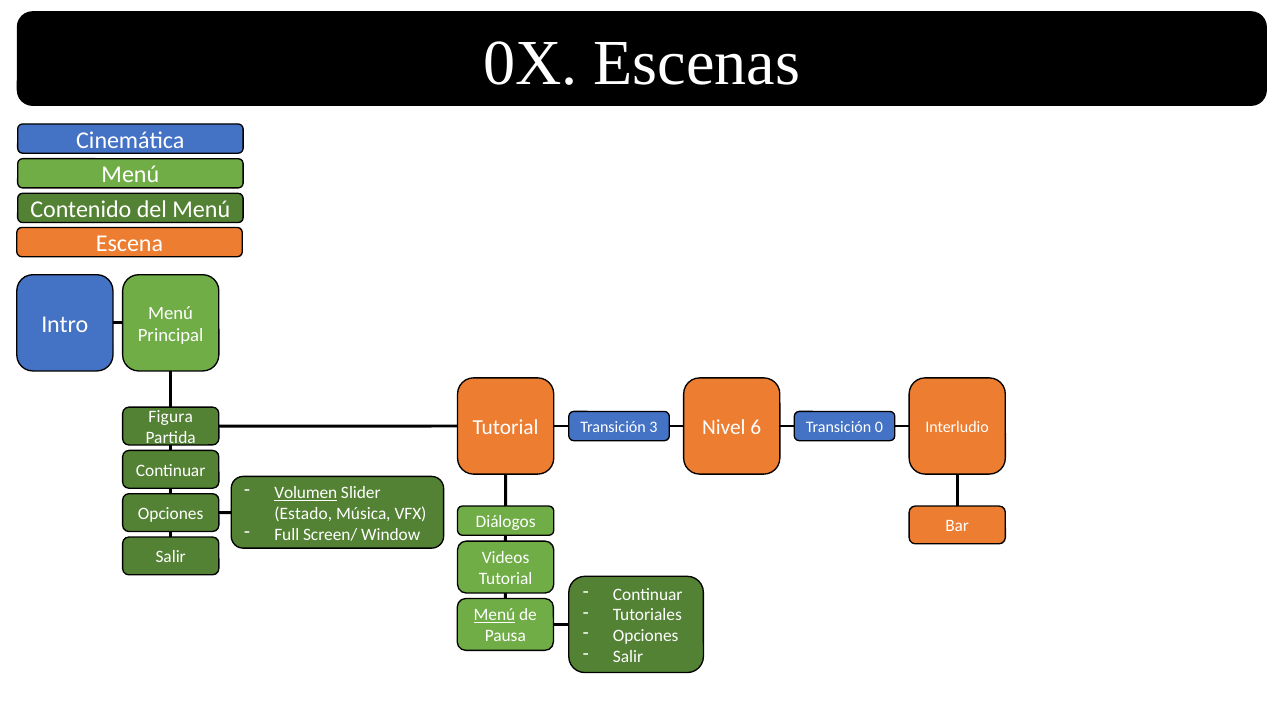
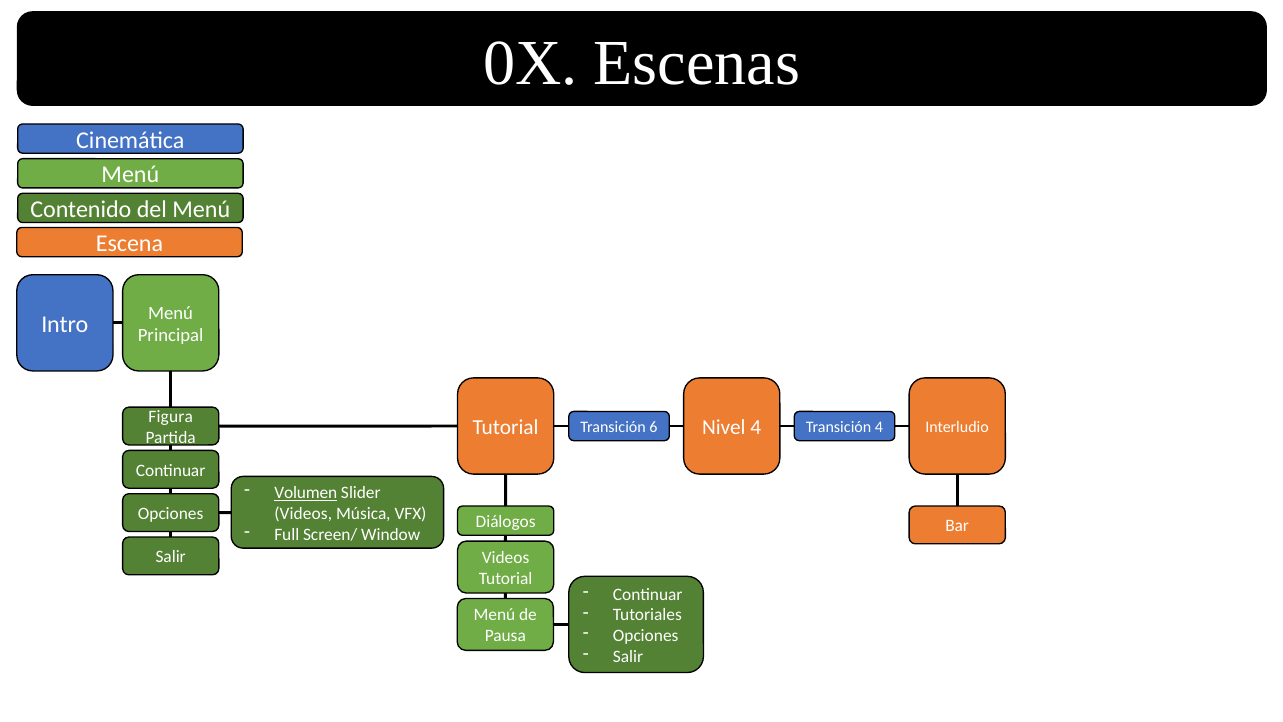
Nivel 6: 6 -> 4 (756, 427)
3: 3 -> 6 (653, 427)
Transición 0: 0 -> 4 (879, 427)
Estado: Estado -> Videos (303, 513)
Menú underline: present -> none (494, 615)
